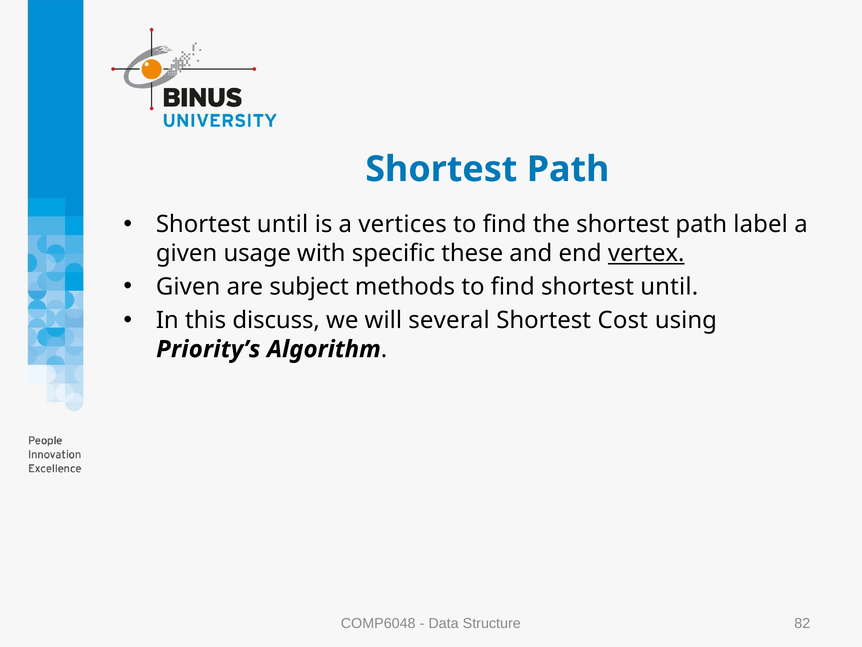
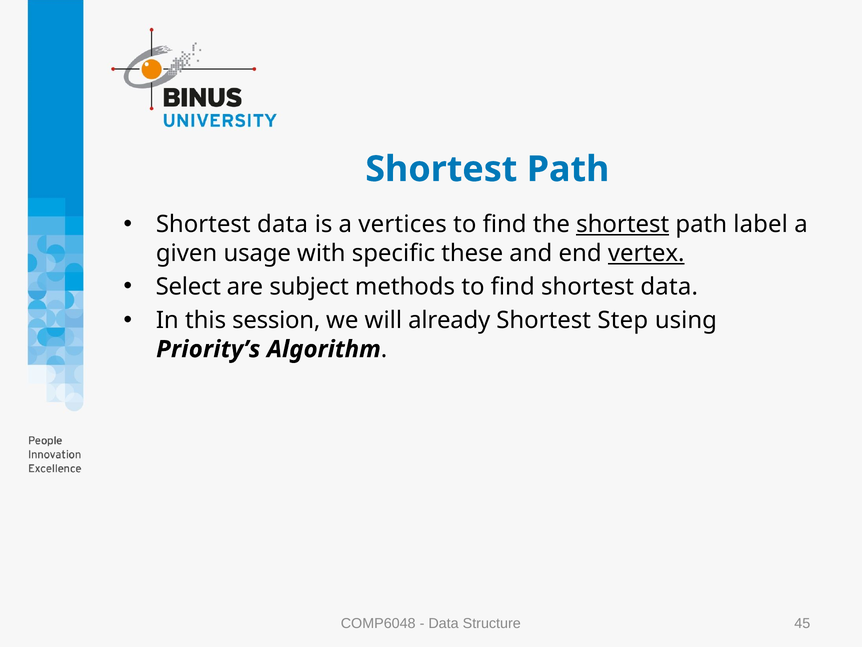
until: until -> data (283, 224)
shortest underline: none -> present (623, 224)
Given: Given -> Select (188, 287)
find shortest until: until -> data (669, 287)
discuss: discuss -> session (276, 320)
several: several -> already (449, 320)
Cost: Cost -> Step (623, 320)
82: 82 -> 45 (802, 623)
